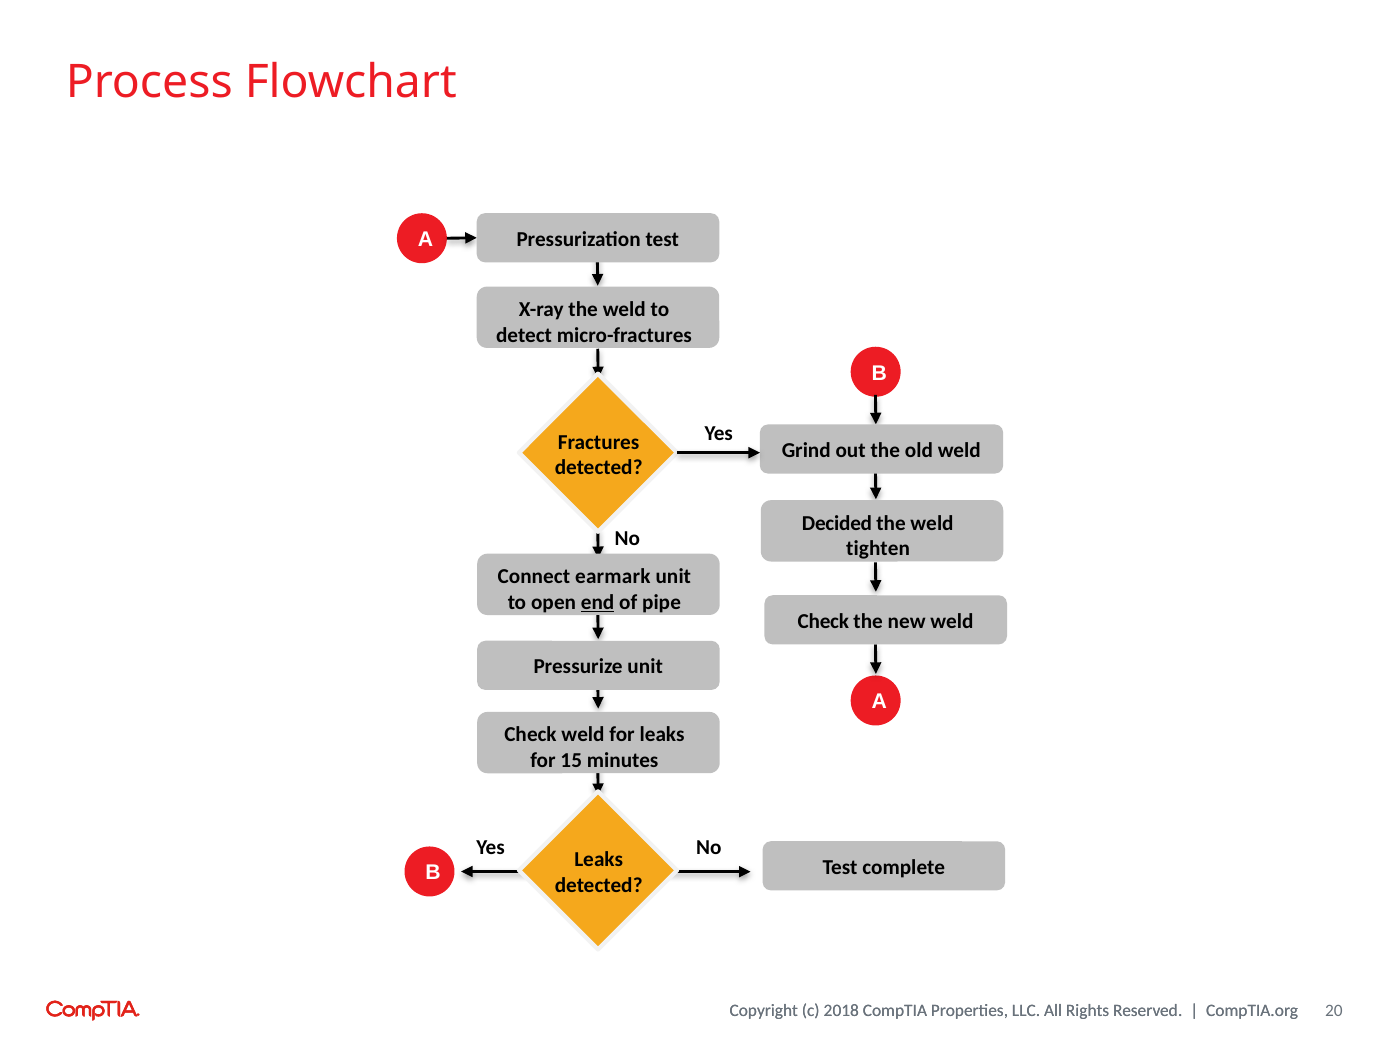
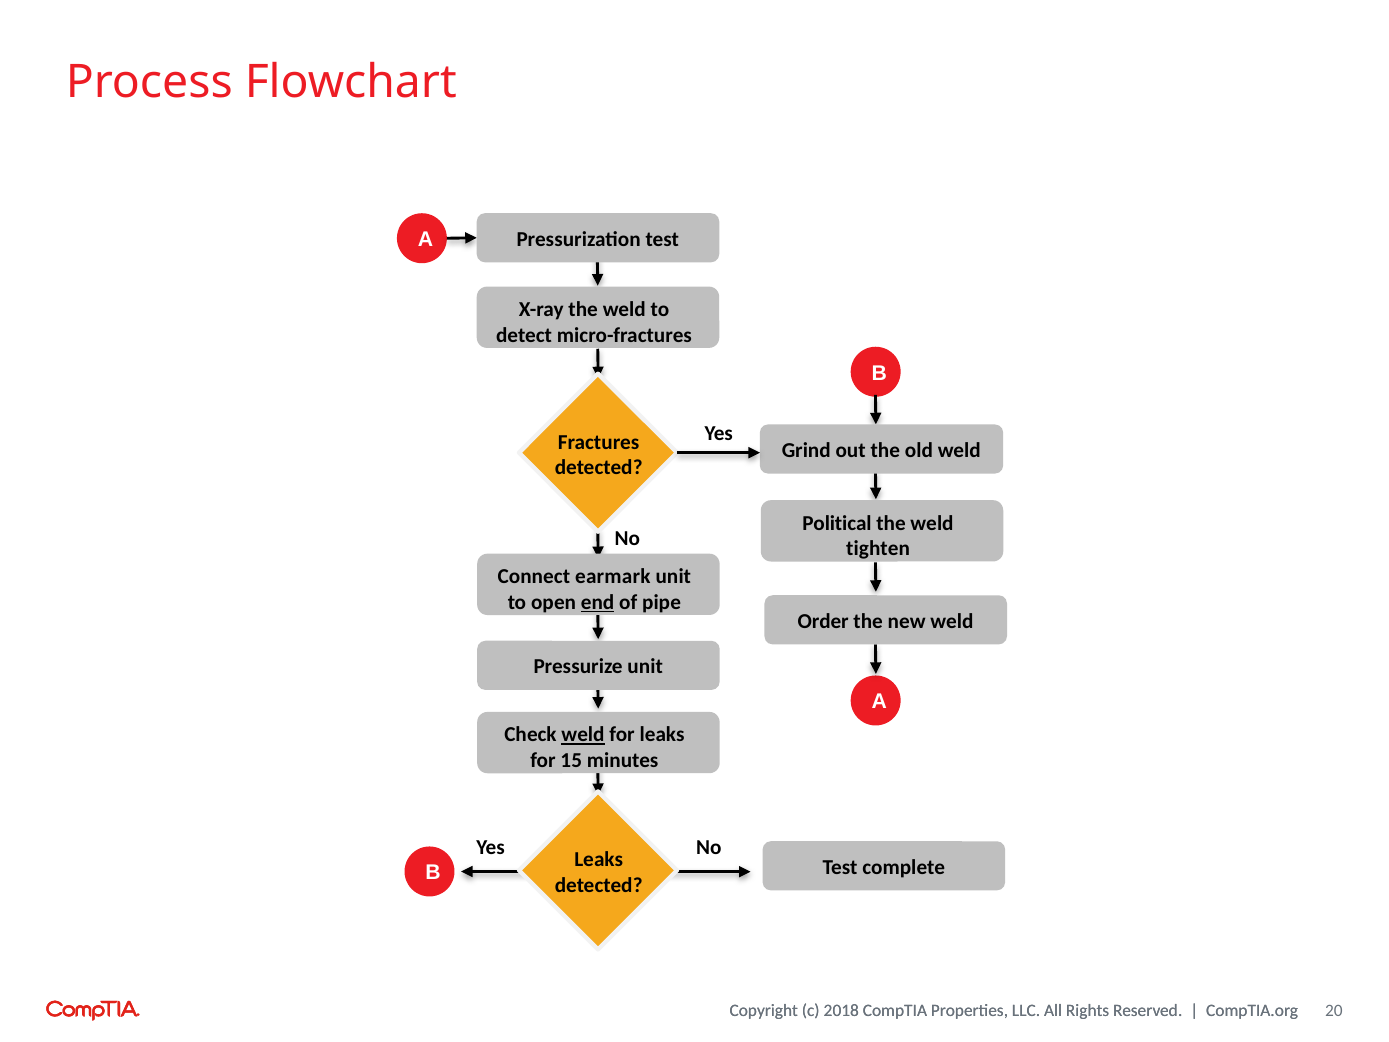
Decided: Decided -> Political (837, 523)
Check: Check -> Order (823, 621)
weld underline: none -> present (583, 735)
